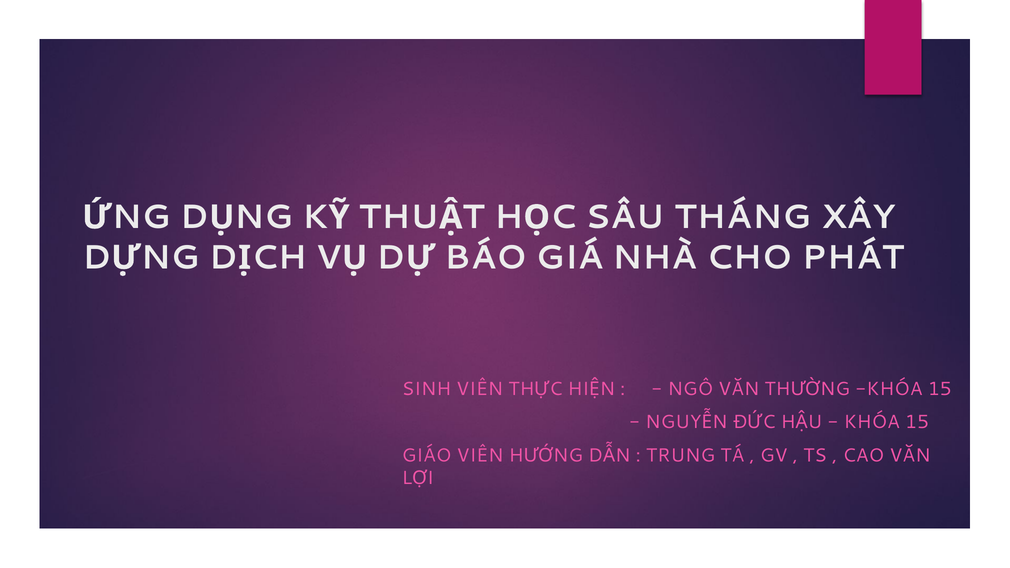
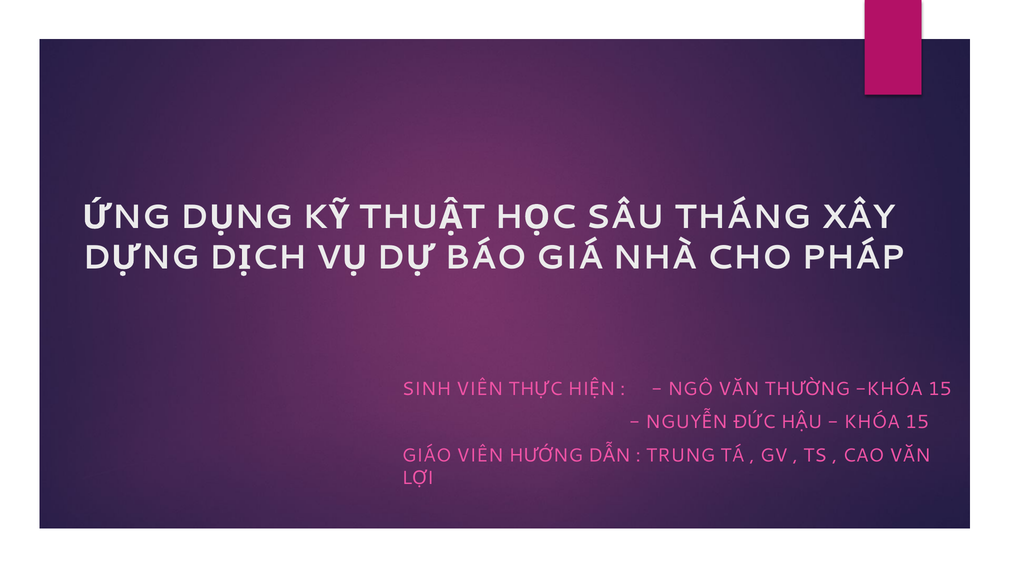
PHÁT: PHÁT -> PHÁP (853, 258)
